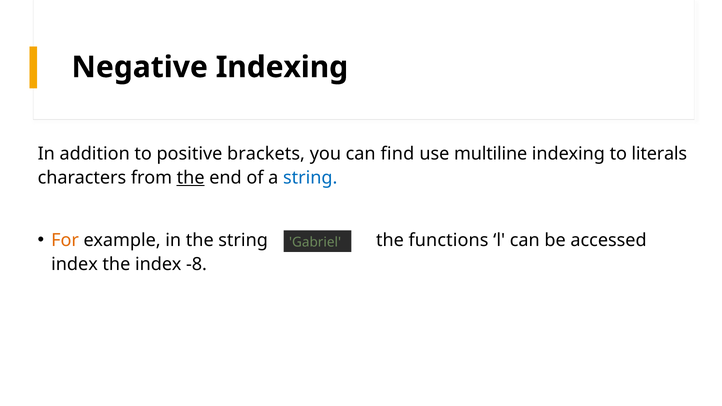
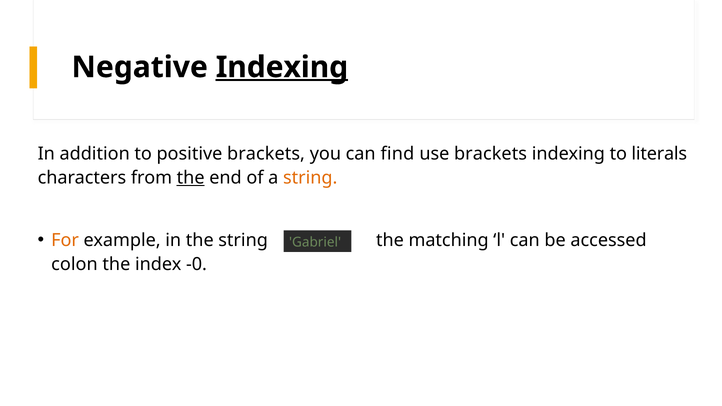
Indexing underline: none -> present (282, 67)
use multiline: multiline -> brackets (491, 154)
string colour: blue -> orange (310, 178)
functions: functions -> matching (449, 240)
index: index -> colon (74, 264)
-8: -8 -> -0 (196, 264)
